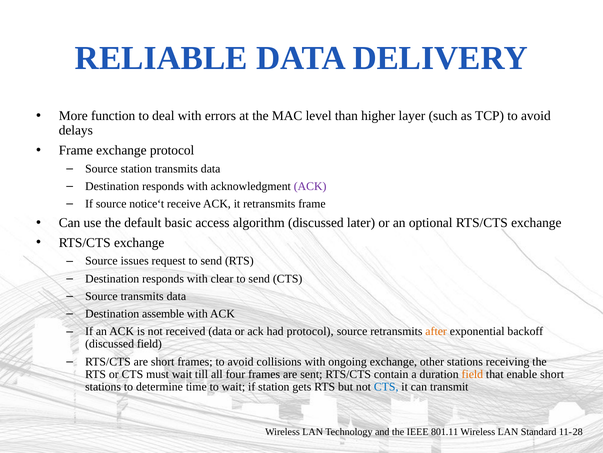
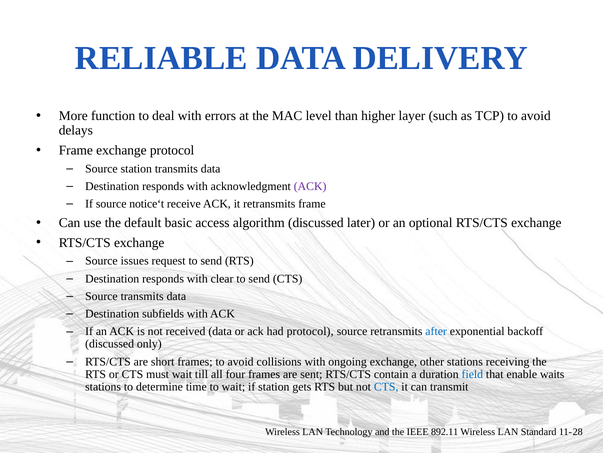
assemble: assemble -> subfields (163, 313)
after colour: orange -> blue (436, 331)
discussed field: field -> only (149, 344)
field colour: orange -> blue (472, 374)
enable short: short -> waits (552, 374)
801.11: 801.11 -> 892.11 (445, 431)
